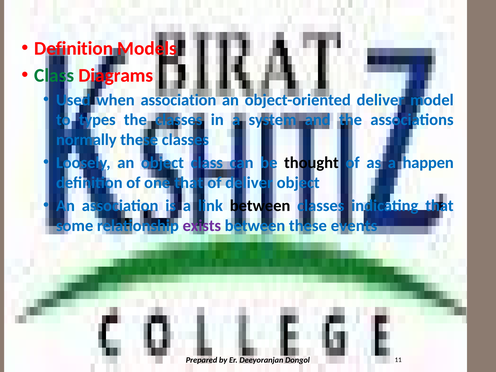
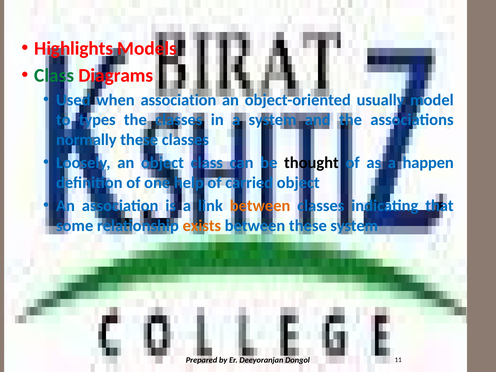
Definition: Definition -> Highlights (74, 48)
object-oriented deliver: deliver -> usually (381, 100)
one that: that -> help (189, 183)
of deliver: deliver -> carried (249, 183)
between colour: black -> orange (260, 206)
exists colour: purple -> orange (202, 226)
these events: events -> system (354, 226)
